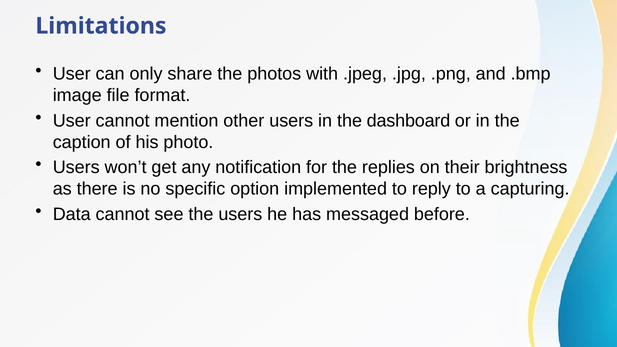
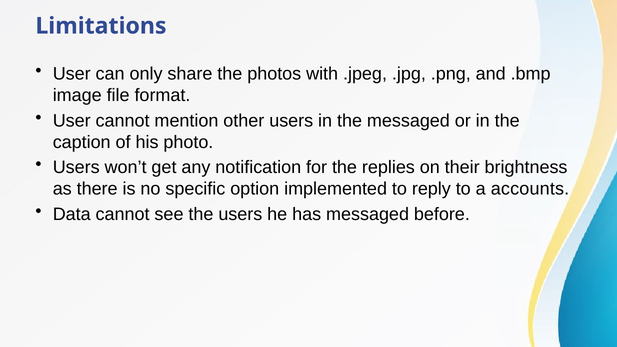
the dashboard: dashboard -> messaged (408, 121)
capturing: capturing -> accounts (530, 189)
